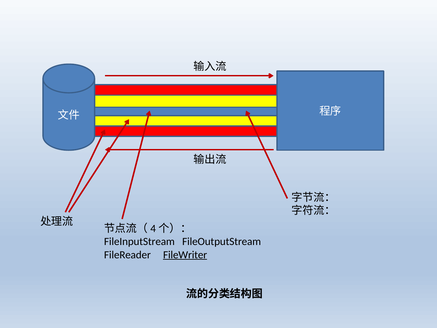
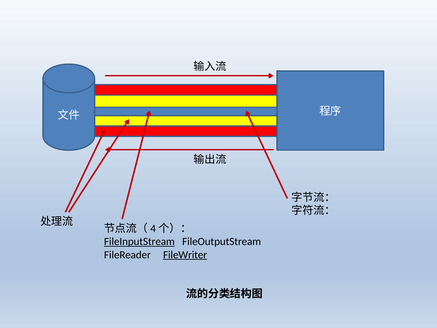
FileInputStream underline: none -> present (139, 241)
